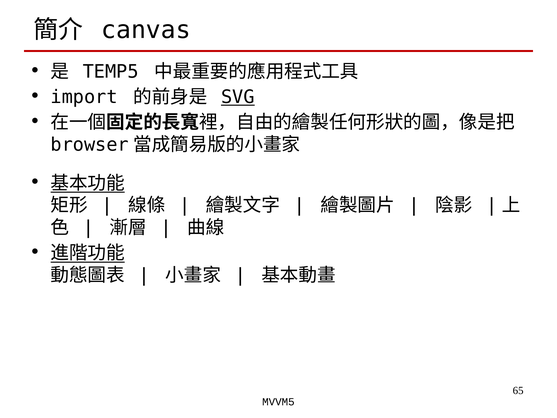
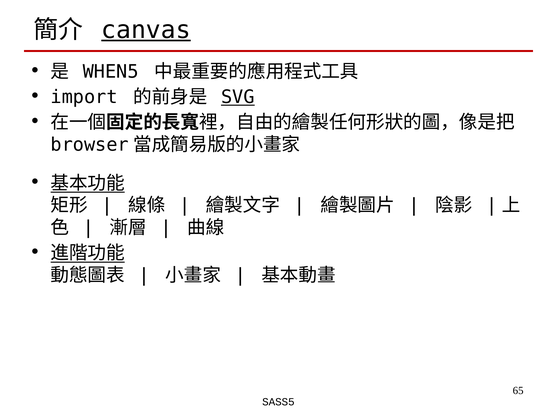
canvas underline: none -> present (146, 30)
TEMP5: TEMP5 -> WHEN5 (111, 72)
MVVM5: MVVM5 -> SASS5 (278, 402)
